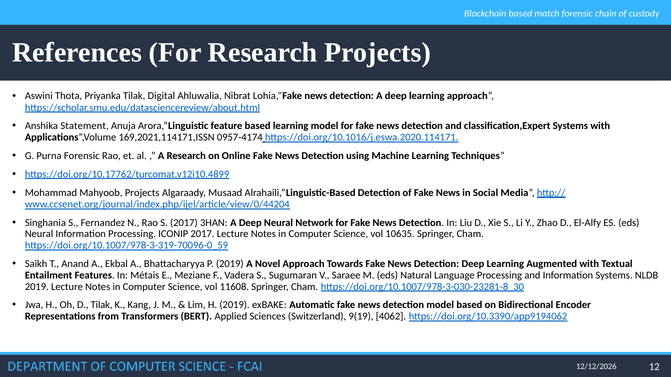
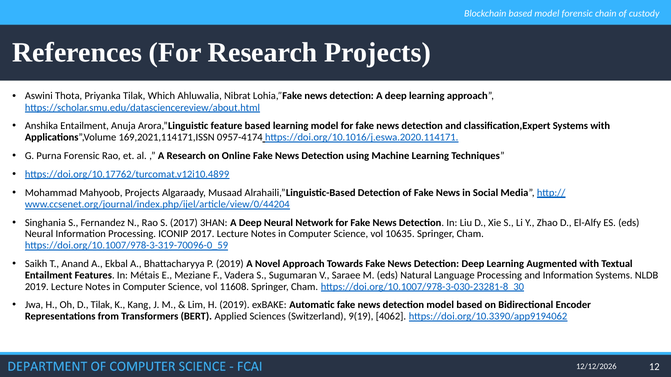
based match: match -> model (547, 14)
Digital: Digital -> Which (161, 96)
Anshika Statement: Statement -> Entailment (85, 126)
